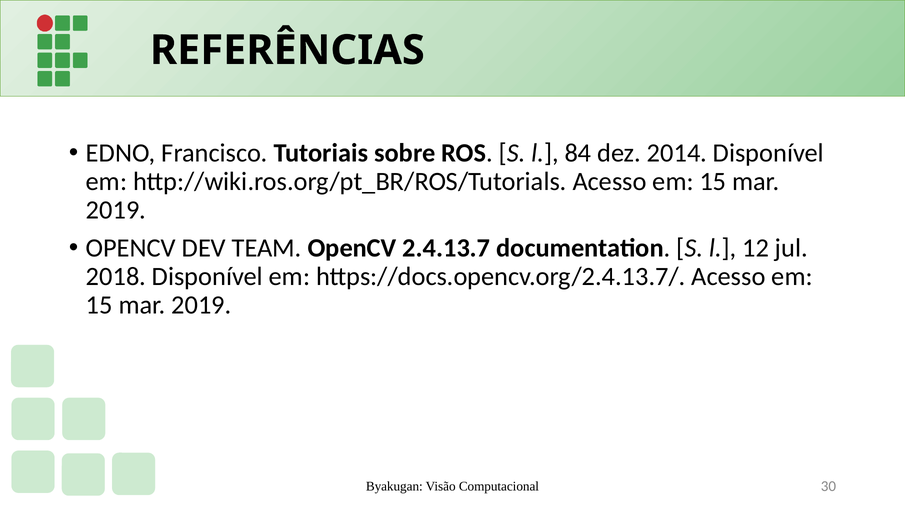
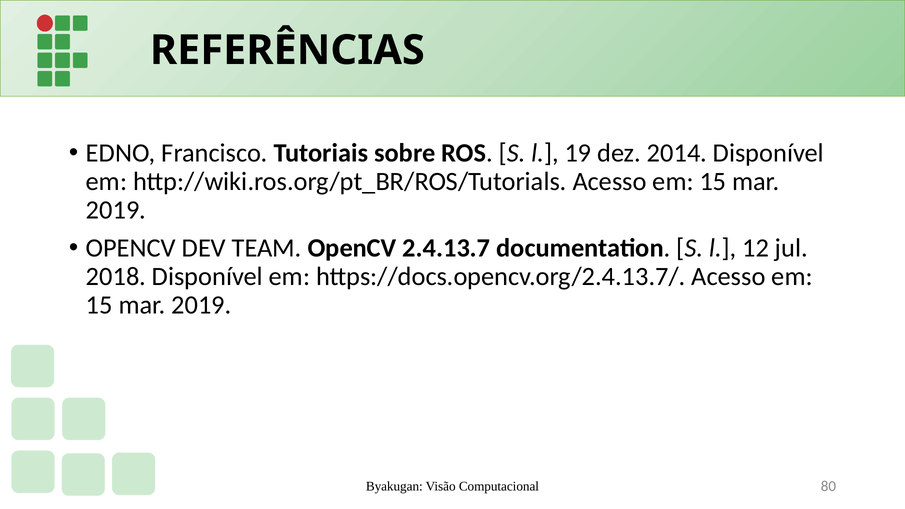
84: 84 -> 19 (578, 153)
30: 30 -> 80 (828, 486)
